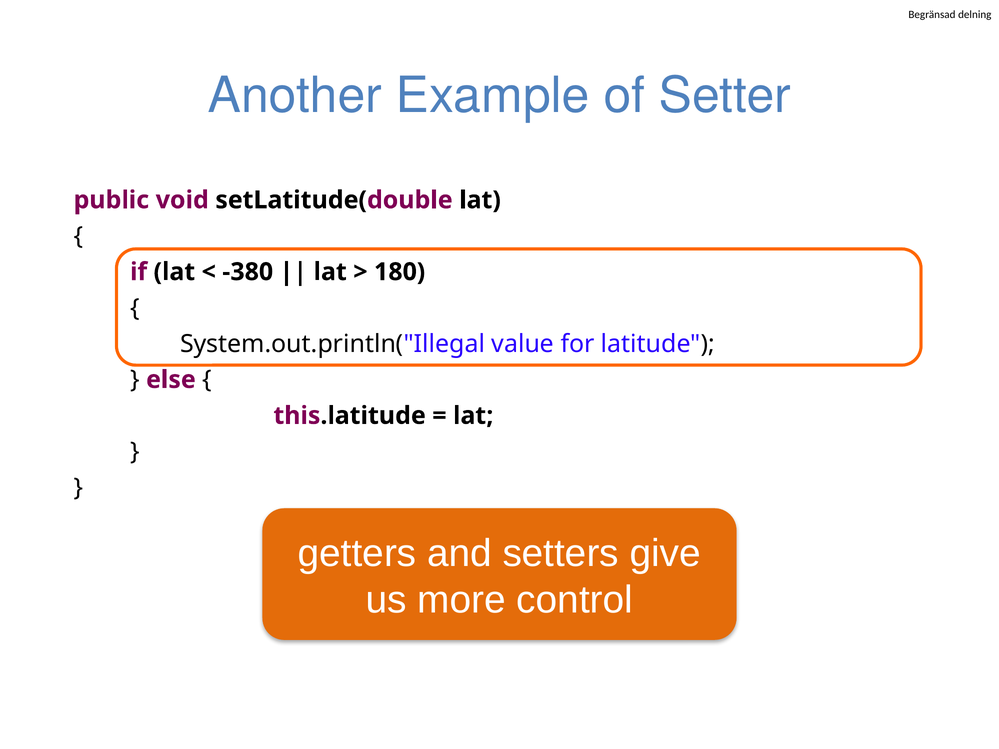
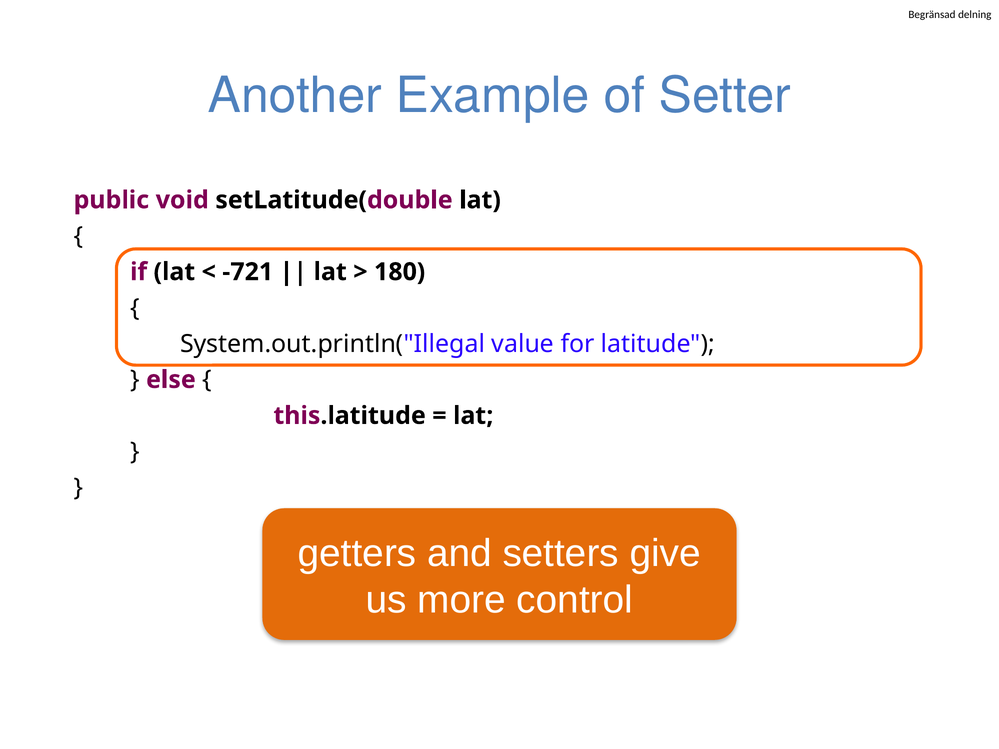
-380: -380 -> -721 (248, 272)
